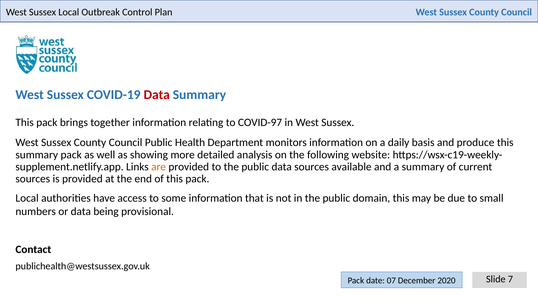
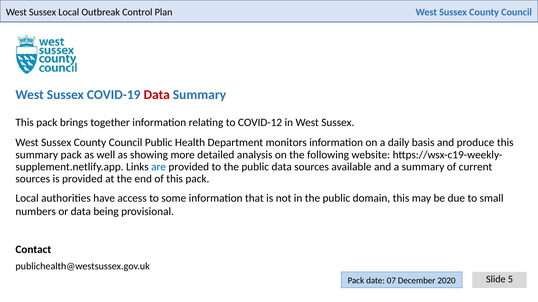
COVID-97: COVID-97 -> COVID-12 (260, 123)
are colour: orange -> blue (159, 167)
7: 7 -> 5 (510, 280)
